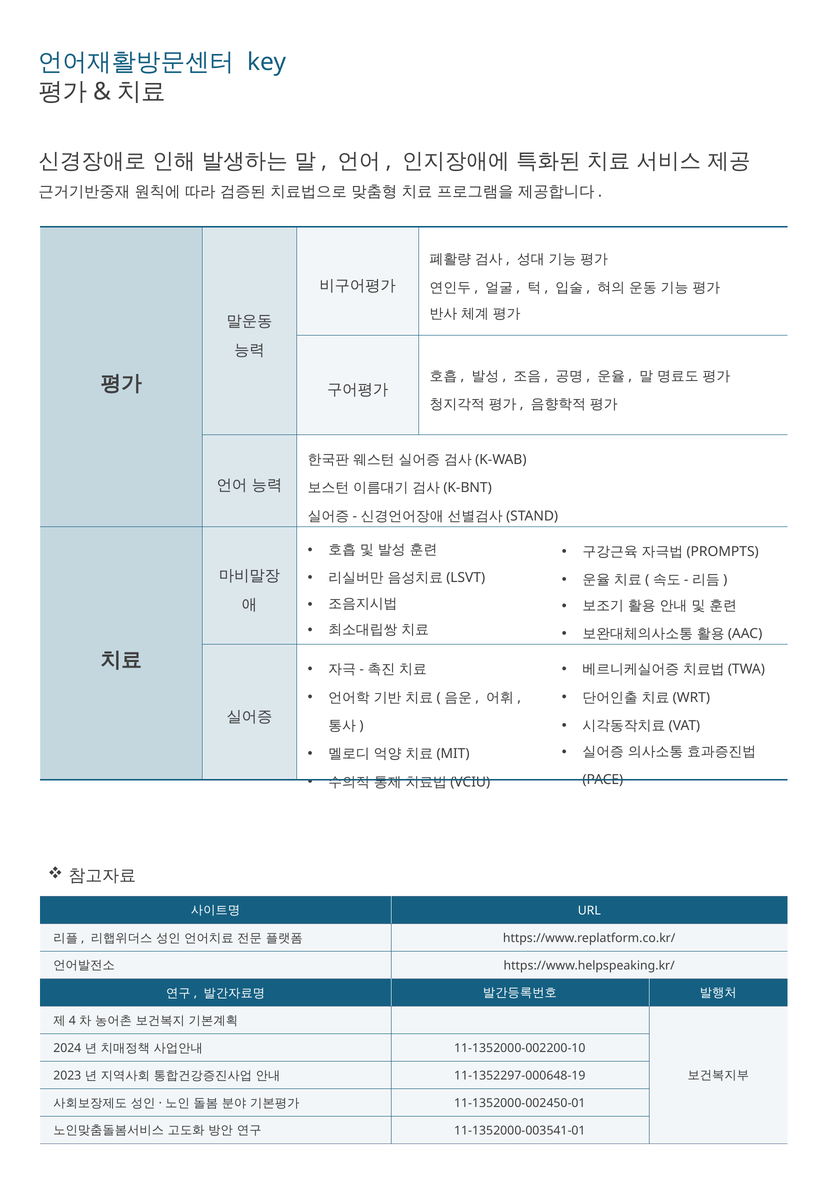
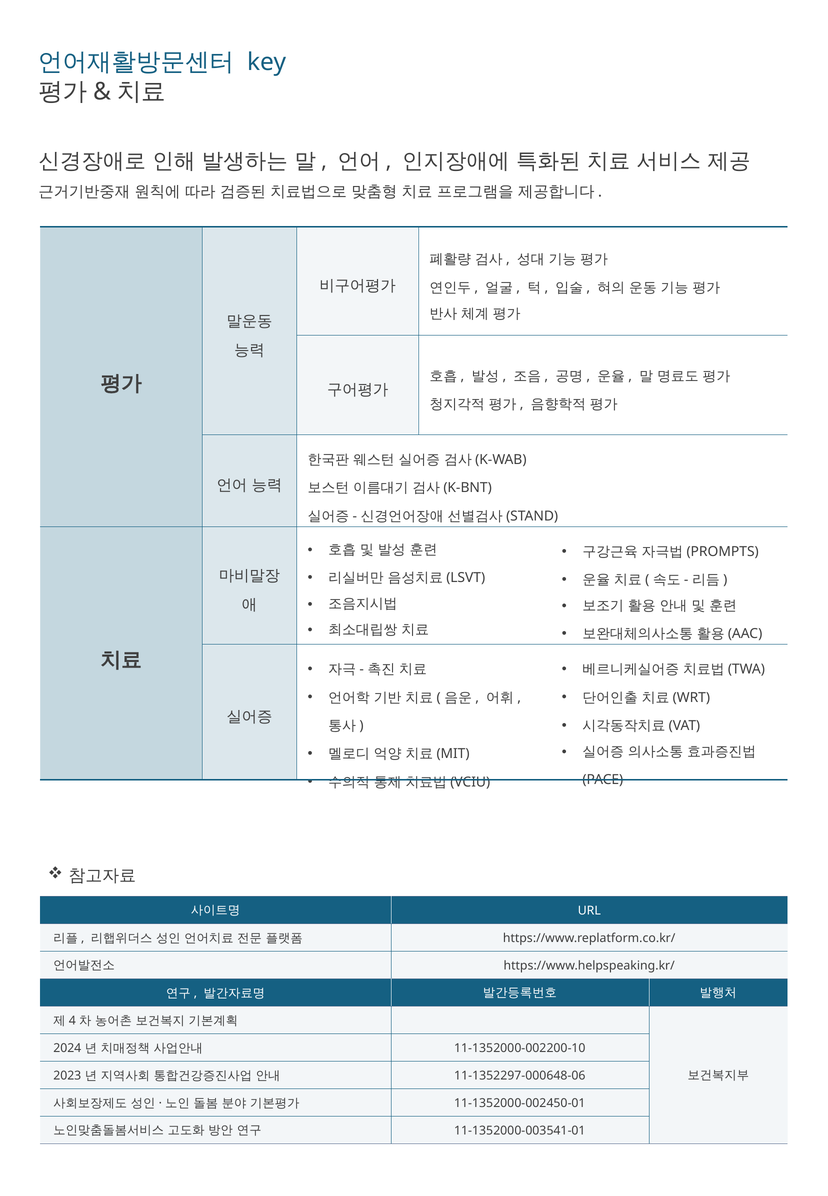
11-1352297-000648-19: 11-1352297-000648-19 -> 11-1352297-000648-06 (520, 1076)
